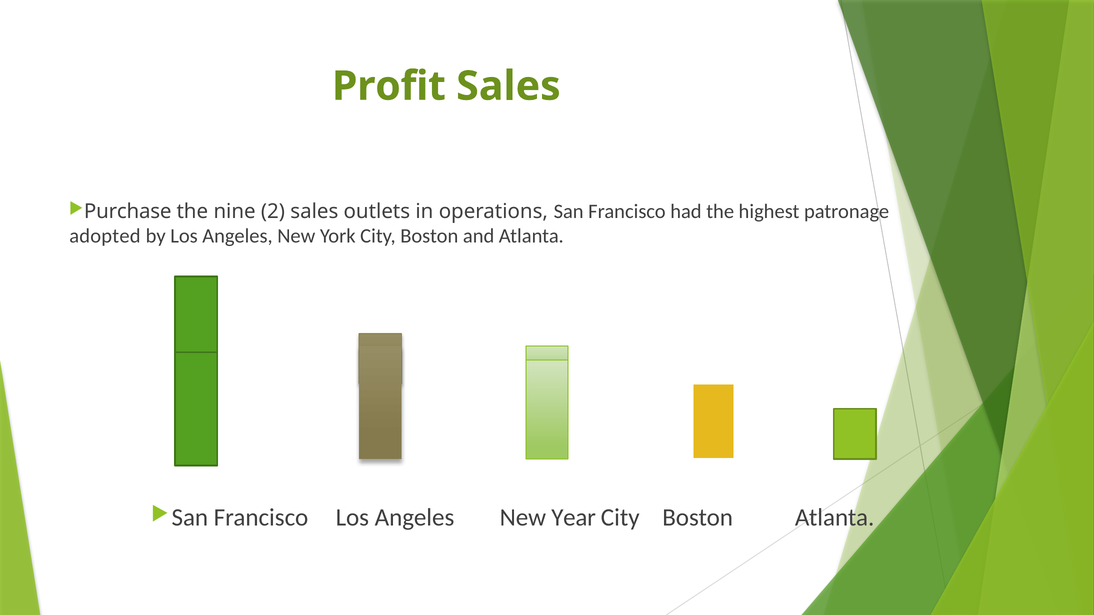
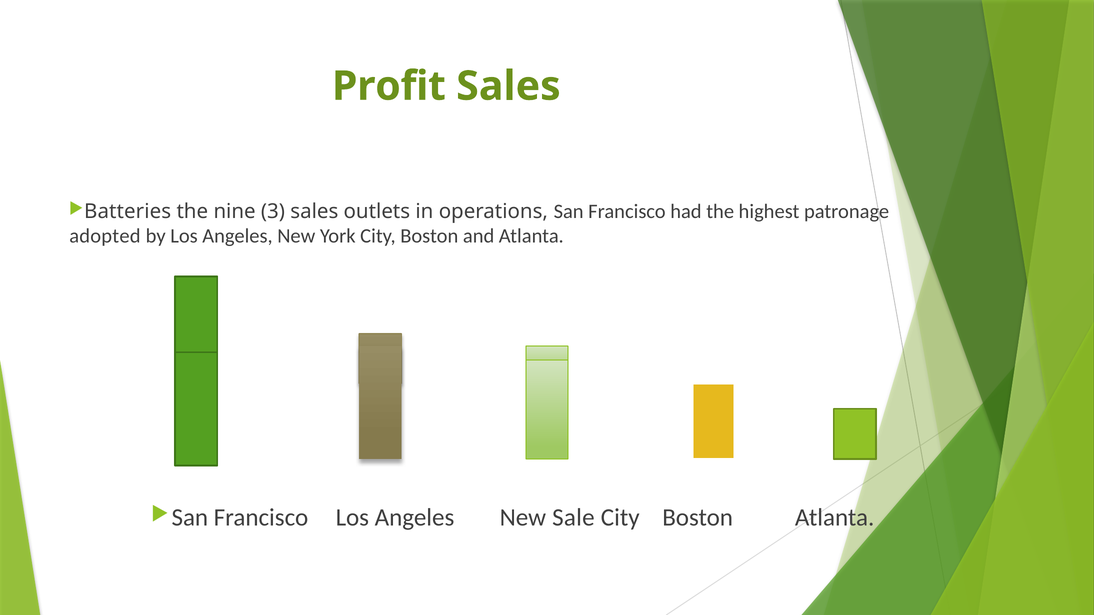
Purchase: Purchase -> Batteries (128, 212)
2: 2 -> 3 (273, 212)
Year: Year -> Sale (573, 518)
